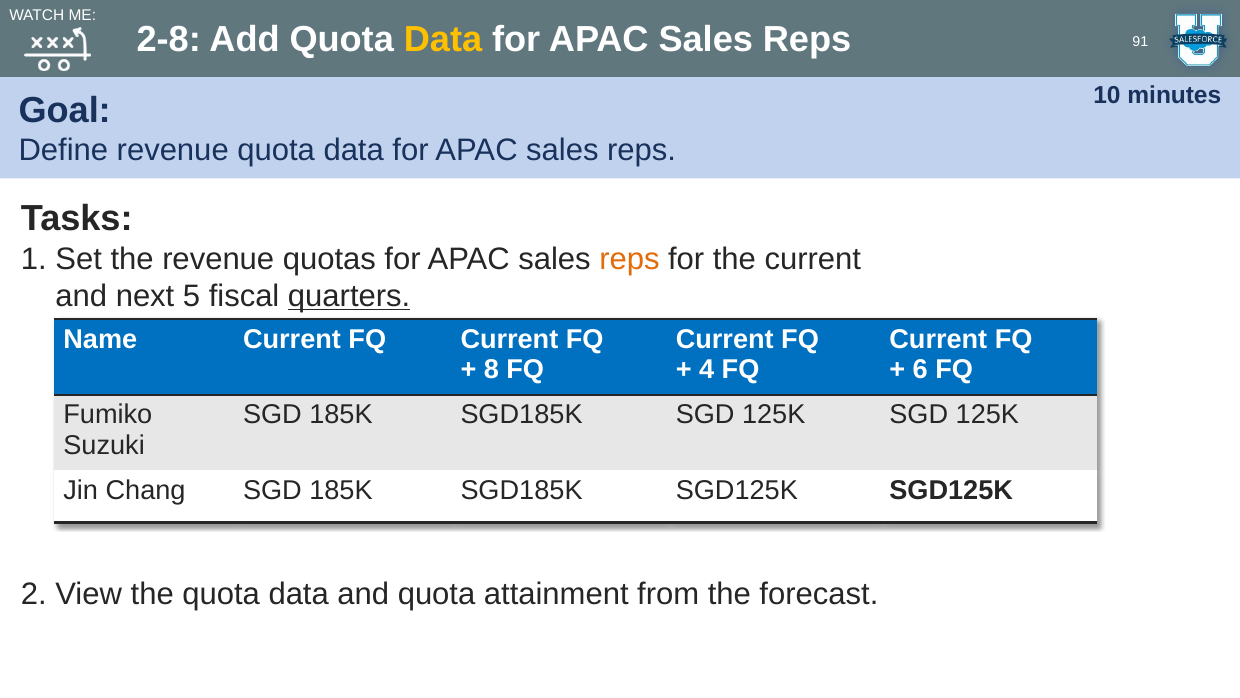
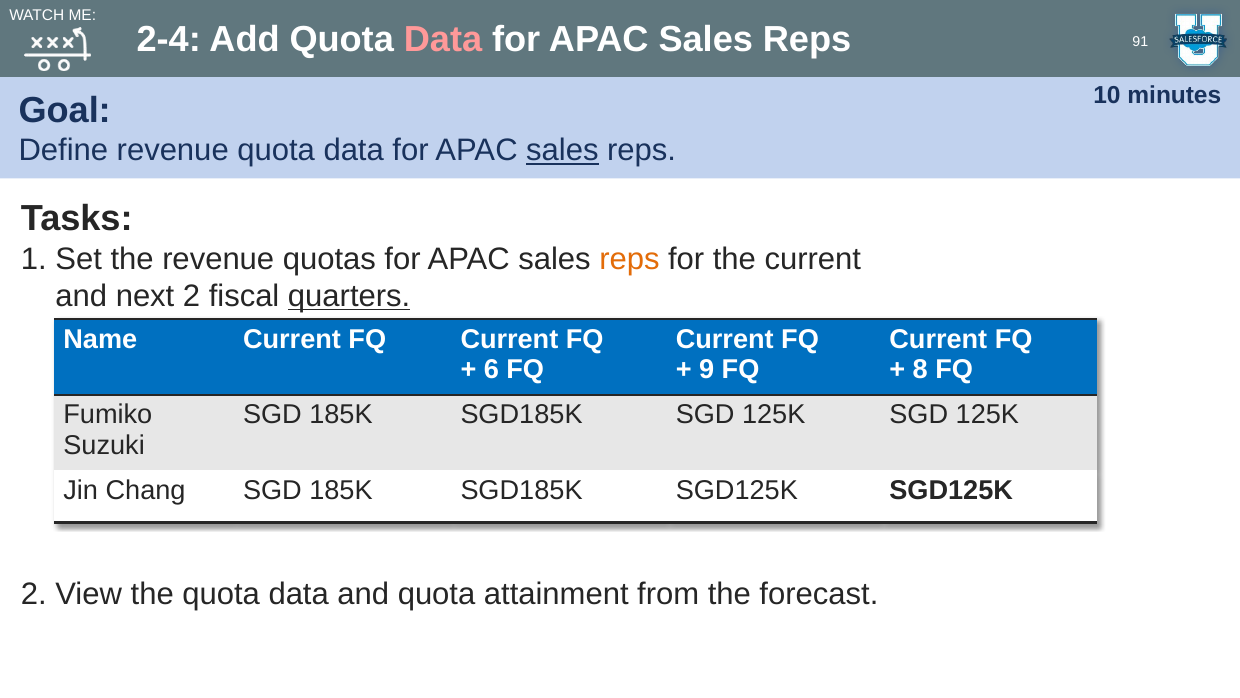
2-8: 2-8 -> 2-4 (169, 40)
Data colour: yellow -> pink (443, 40)
sales underline: none -> present (562, 150)
next 5: 5 -> 2 (192, 296)
8: 8 -> 6 (491, 370)
4: 4 -> 9 (707, 370)
6: 6 -> 8 (920, 370)
